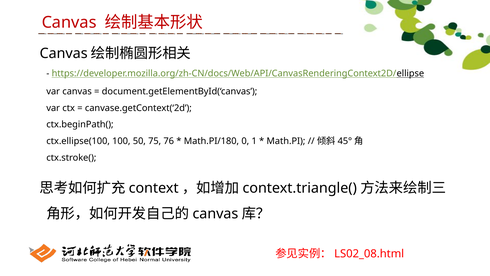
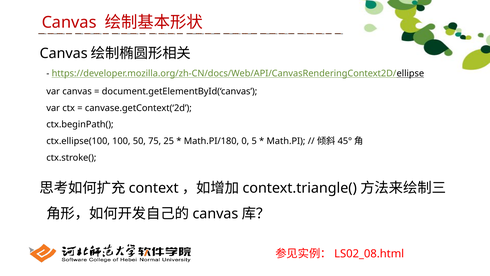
76: 76 -> 25 (169, 141)
1: 1 -> 5 (254, 141)
